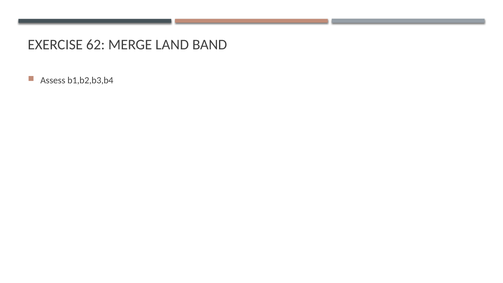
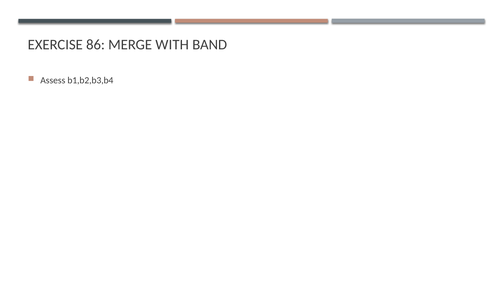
62: 62 -> 86 (96, 45)
LAND: LAND -> WITH (172, 45)
